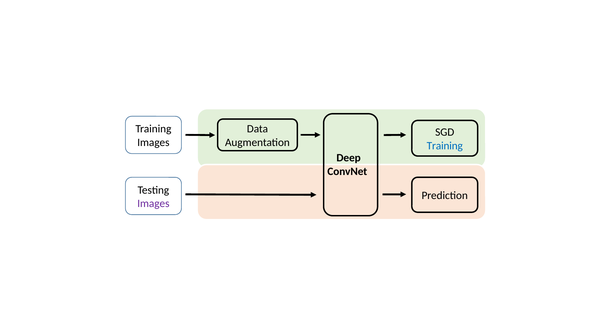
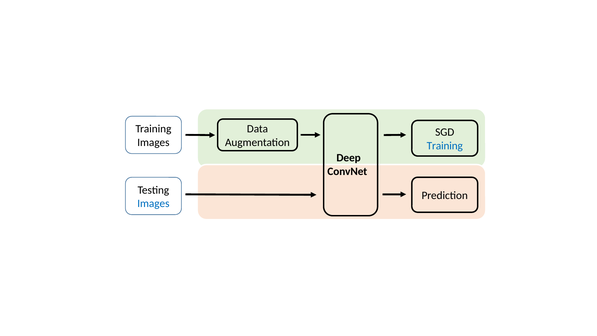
Images colour: purple -> blue (153, 203)
